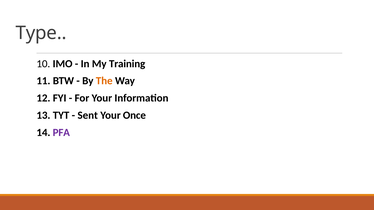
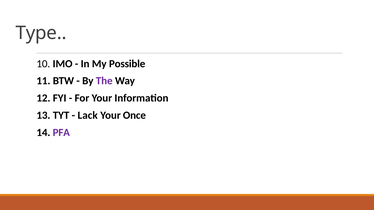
Training: Training -> Possible (127, 64)
The colour: orange -> purple (104, 81)
Sent: Sent -> Lack (88, 115)
